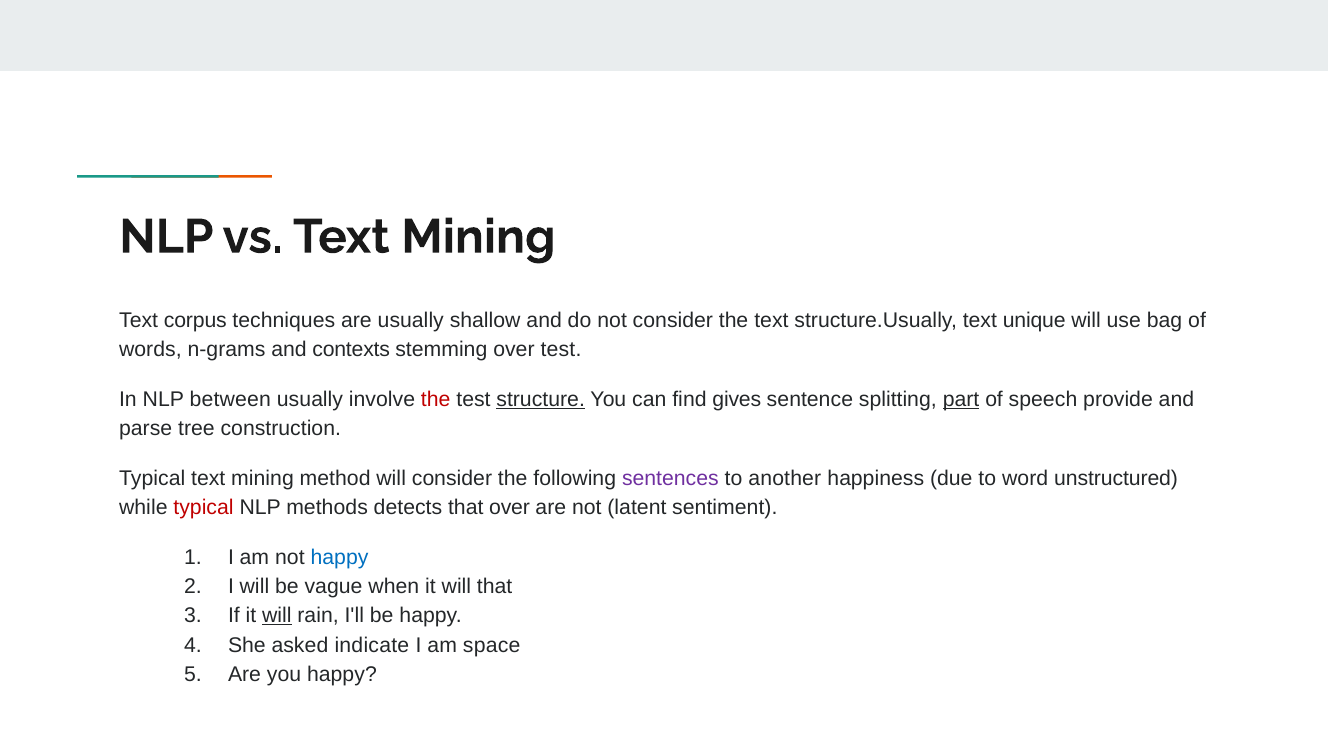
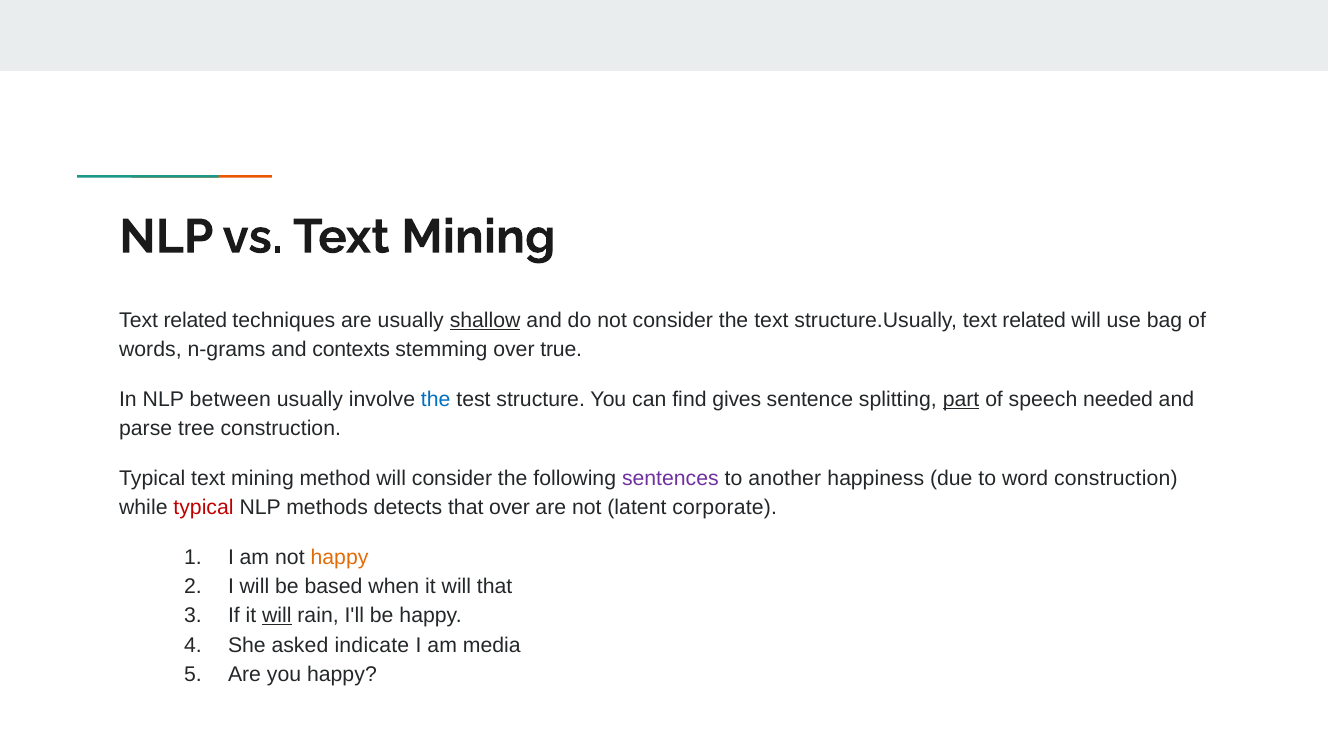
corpus: corpus -> related (195, 321)
shallow underline: none -> present (485, 321)
structure.Usually text unique: unique -> related (1034, 321)
over test: test -> true (561, 350)
the colour: red -> blue (436, 399)
structure underline: present -> none (541, 399)
provide: provide -> needed (1118, 399)
word unstructured: unstructured -> construction (1116, 478)
sentiment: sentiment -> corporate (725, 508)
happy colour: blue -> orange (339, 557)
vague: vague -> based (334, 586)
space: space -> media (492, 645)
